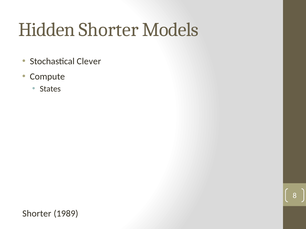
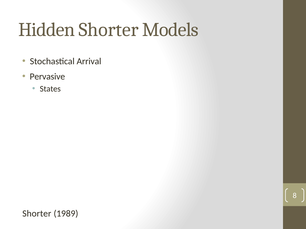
Clever: Clever -> Arrival (89, 61)
Compute: Compute -> Pervasive (47, 77)
